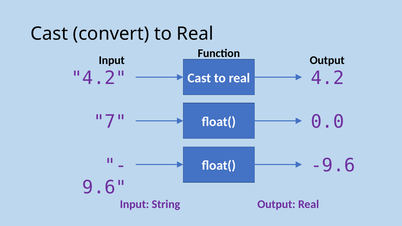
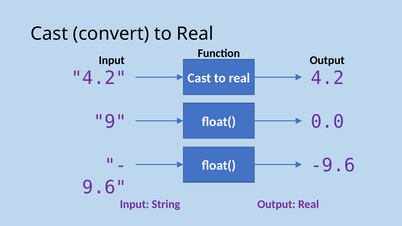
7: 7 -> 9 (110, 122)
